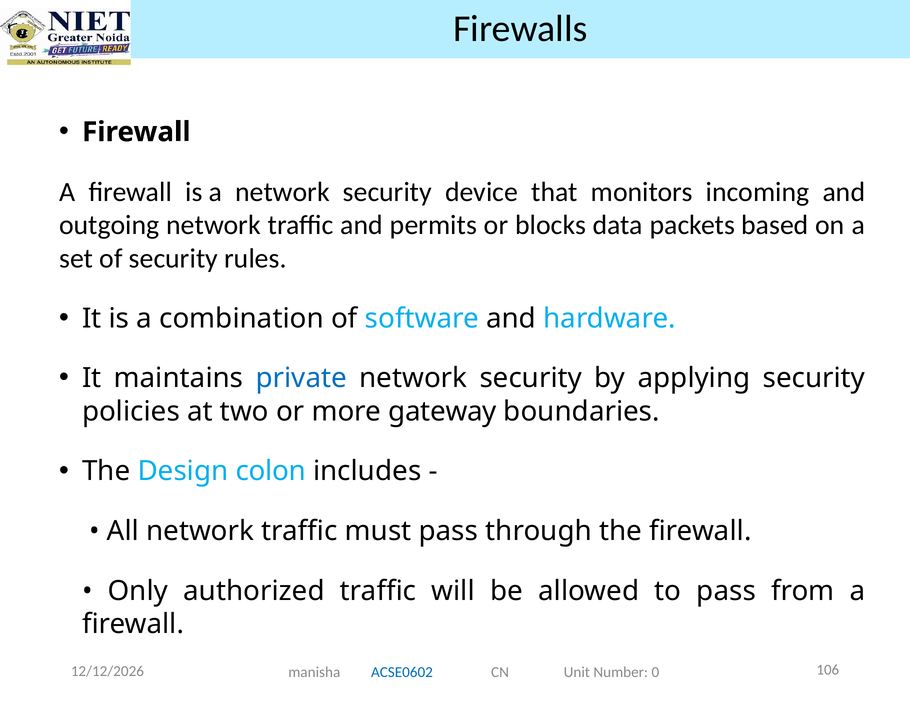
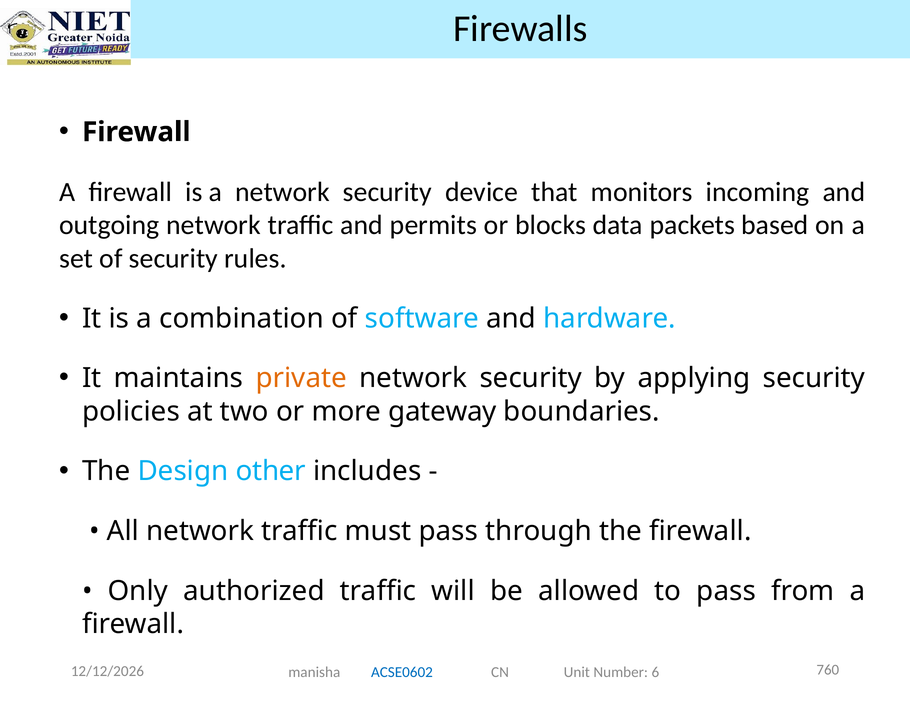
private colour: blue -> orange (301, 378)
colon: colon -> other (271, 471)
106: 106 -> 760 (828, 670)
0: 0 -> 6 (655, 672)
